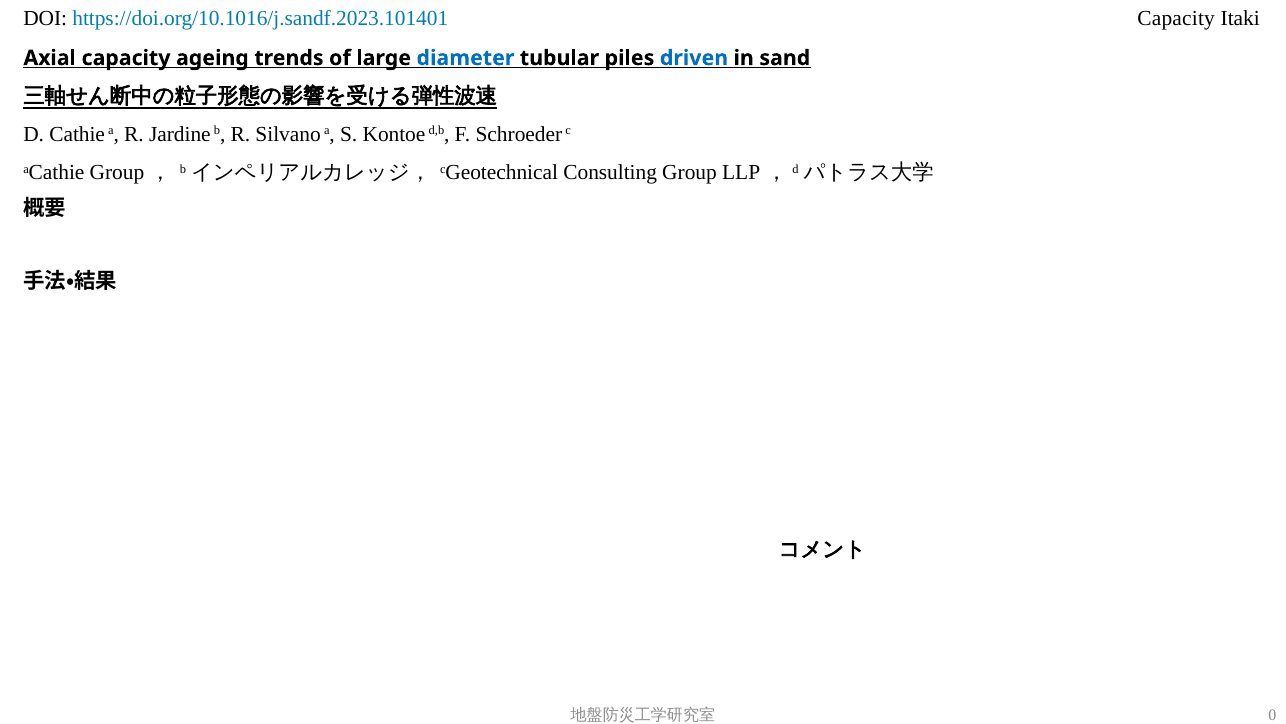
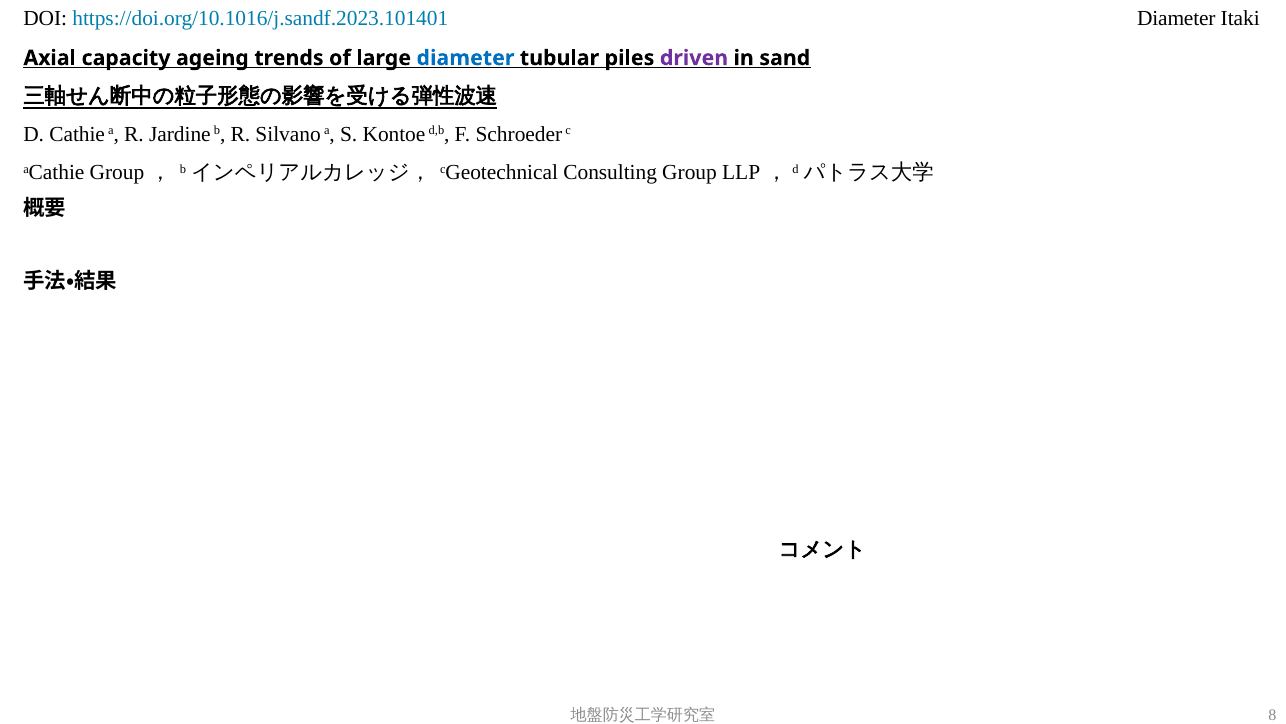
Capacity: Capacity -> Diameter (1176, 19)
driven colour: blue -> purple (694, 58)
0: 0 -> 8 (1272, 714)
